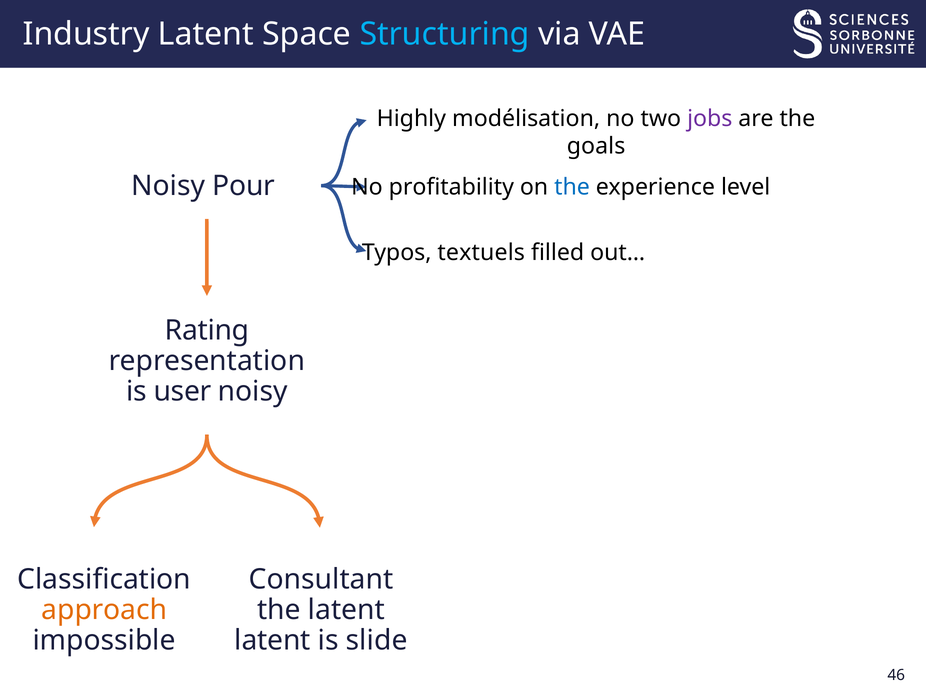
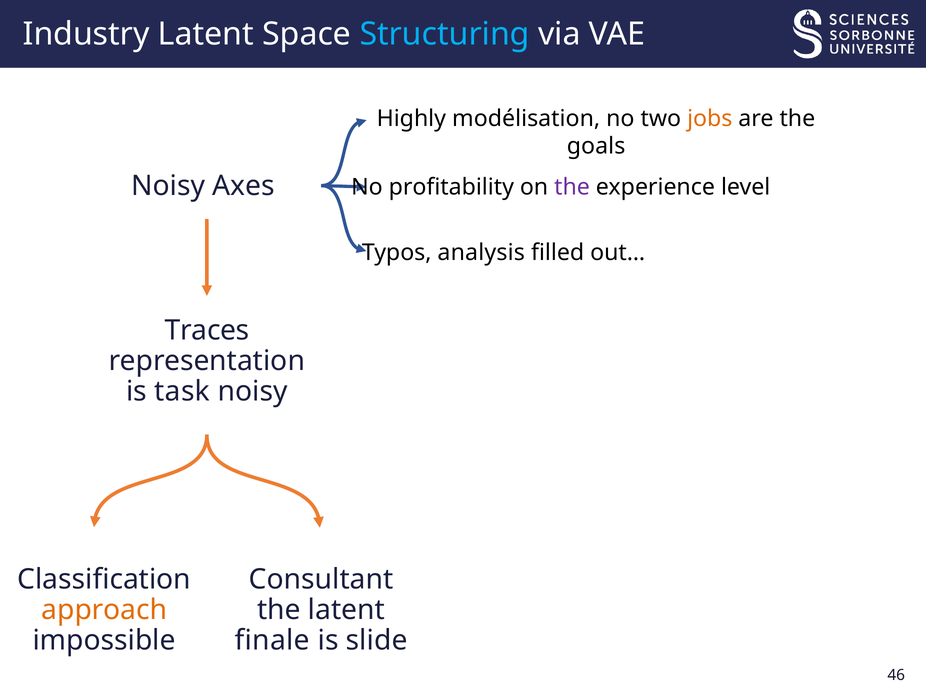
jobs colour: purple -> orange (710, 118)
Pour: Pour -> Axes (244, 186)
the colour: blue -> purple (572, 187)
textuels: textuels -> analysis (481, 252)
Rating: Rating -> Traces (207, 330)
user: user -> task (182, 391)
latent: latent -> finale (272, 640)
